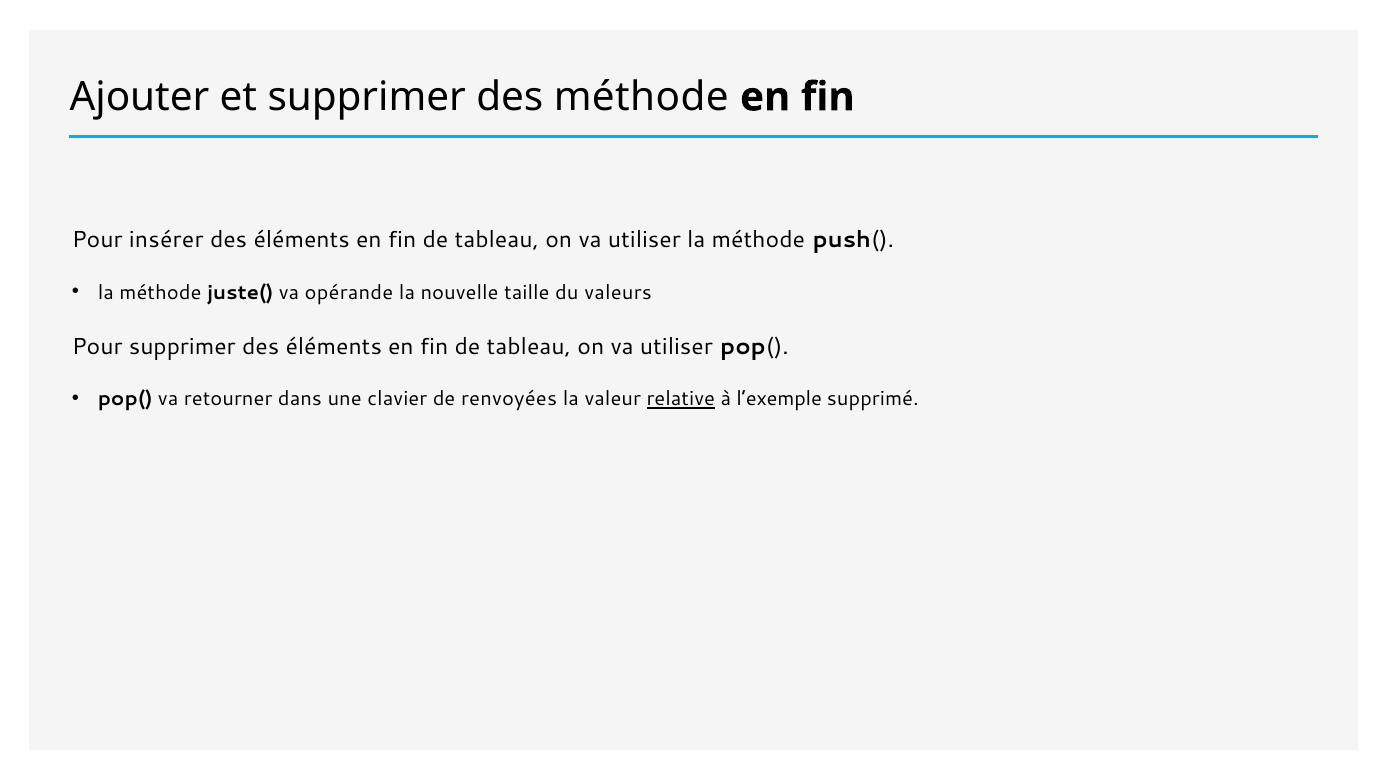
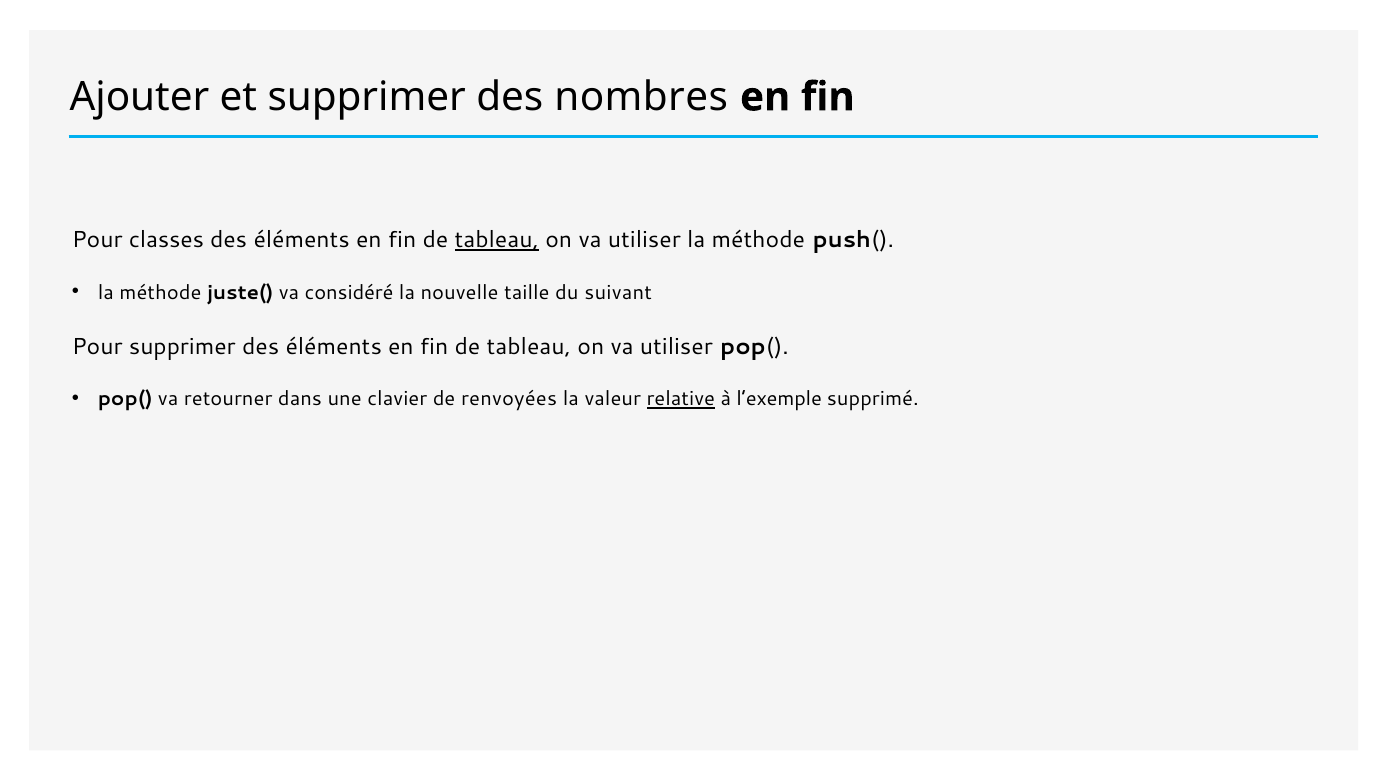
des méthode: méthode -> nombres (641, 97)
insérer: insérer -> classes (166, 240)
tableau underline: none -> present (497, 240)
opérande: opérande -> considéré (349, 292)
valeurs: valeurs -> suivant (618, 292)
